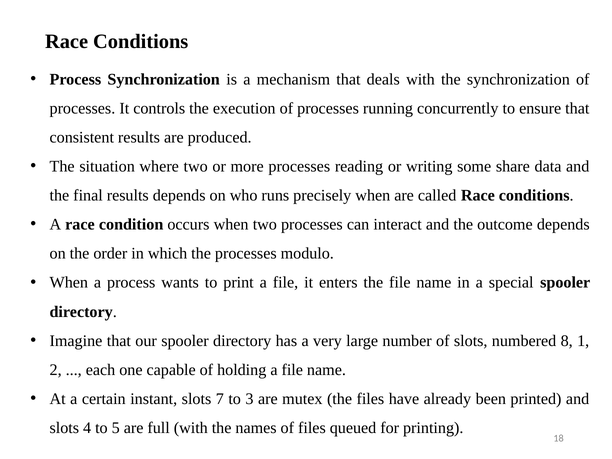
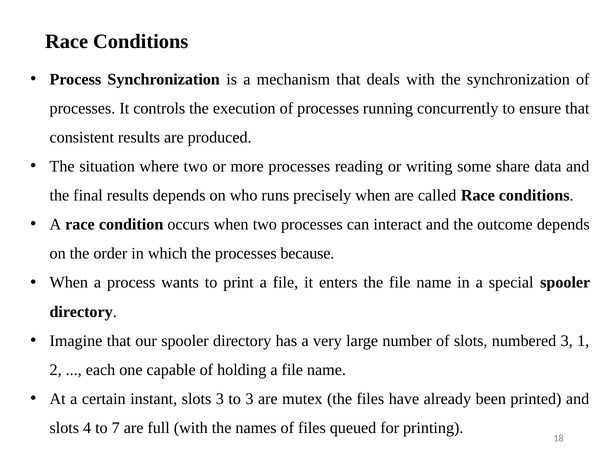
modulo: modulo -> because (307, 254)
numbered 8: 8 -> 3 (567, 341)
slots 7: 7 -> 3 (220, 399)
5: 5 -> 7 (116, 428)
